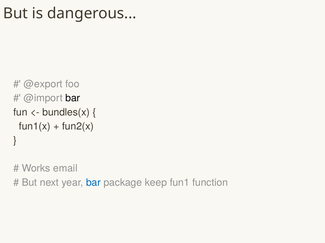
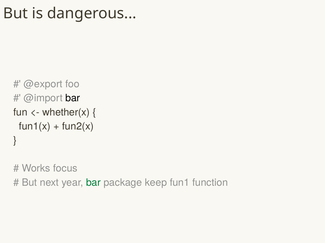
bundles(x: bundles(x -> whether(x (66, 113)
email: email -> focus (65, 169)
bar colour: blue -> green (93, 183)
